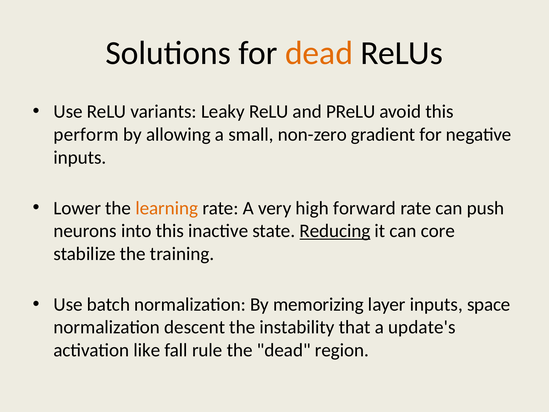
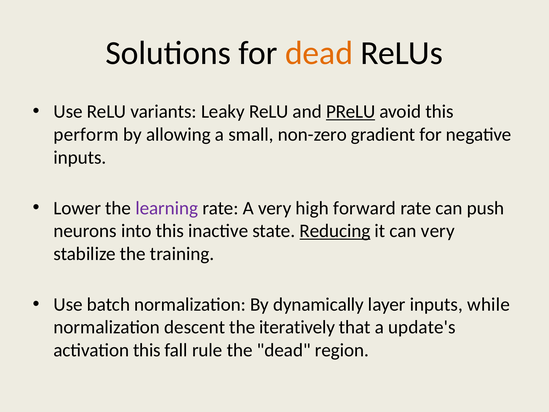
PReLU underline: none -> present (351, 112)
learning colour: orange -> purple (167, 208)
can core: core -> very (438, 231)
memorizing: memorizing -> dynamically (318, 304)
space: space -> while (489, 304)
instability: instability -> iteratively (297, 327)
activation like: like -> this (147, 350)
